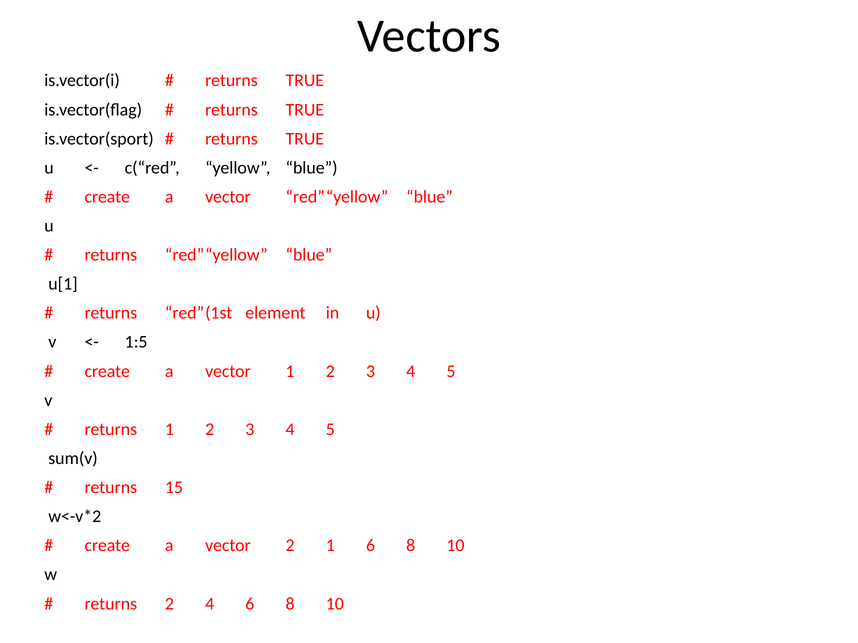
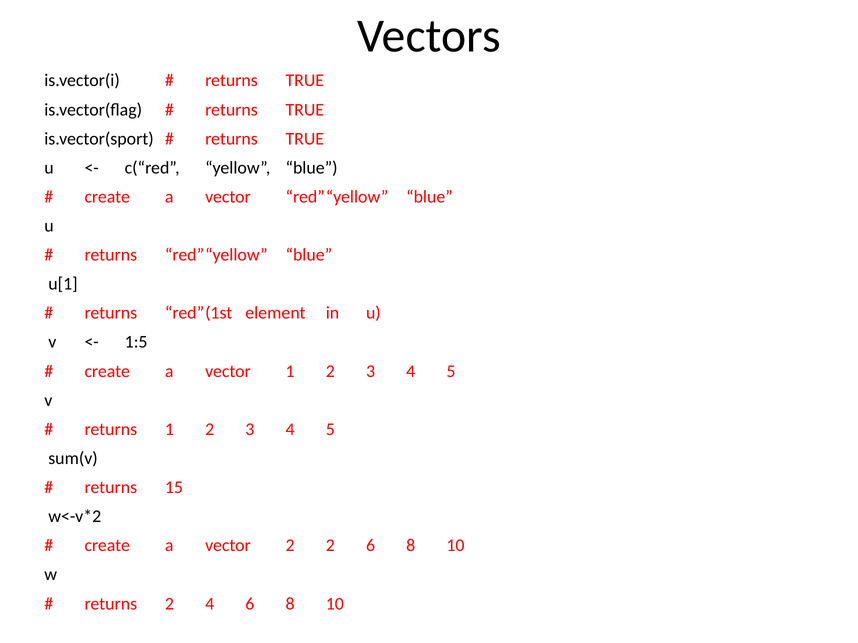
2 1: 1 -> 2 (330, 546)
